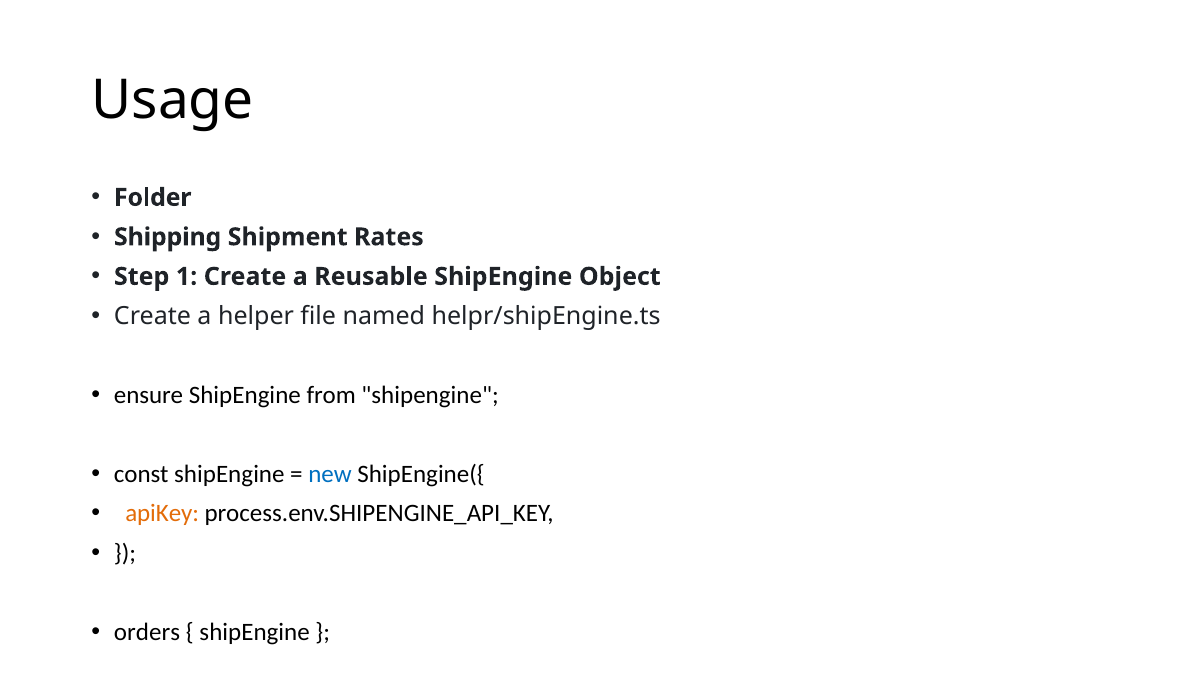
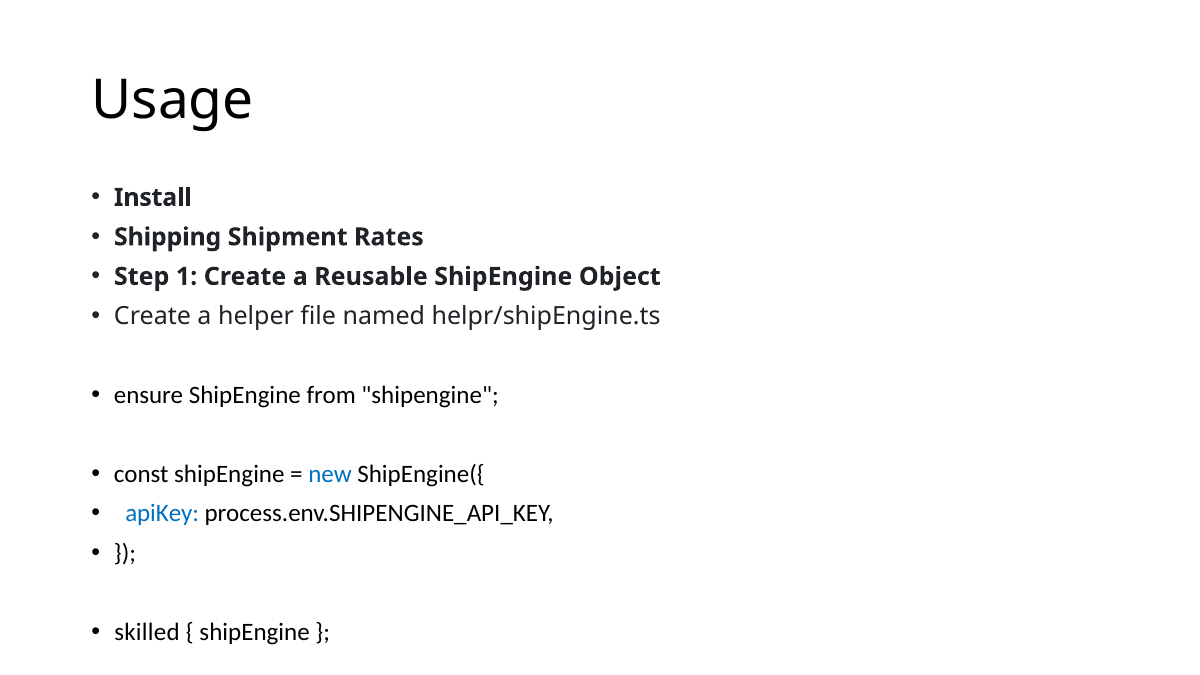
Folder: Folder -> Install (153, 198)
apiKey colour: orange -> blue (162, 514)
orders: orders -> skilled (147, 632)
